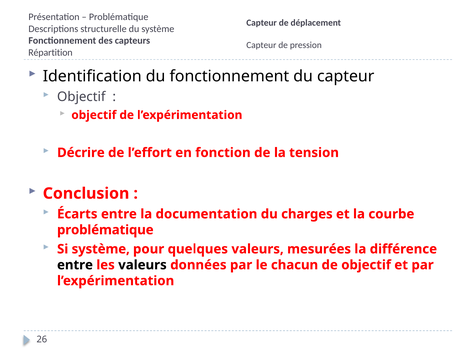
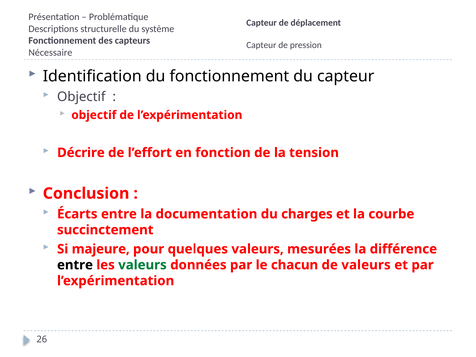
Répartition: Répartition -> Nécessaire (50, 53)
problématique: problématique -> succinctement (105, 230)
Si système: système -> majeure (101, 249)
valeurs colour: black -> green (142, 265)
de objectif: objectif -> valeurs (366, 265)
